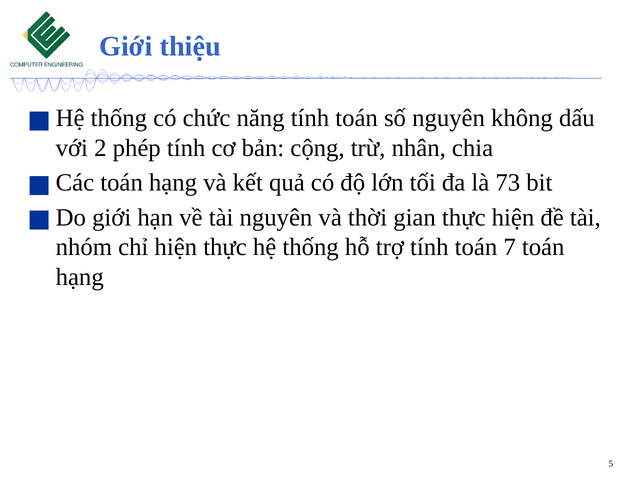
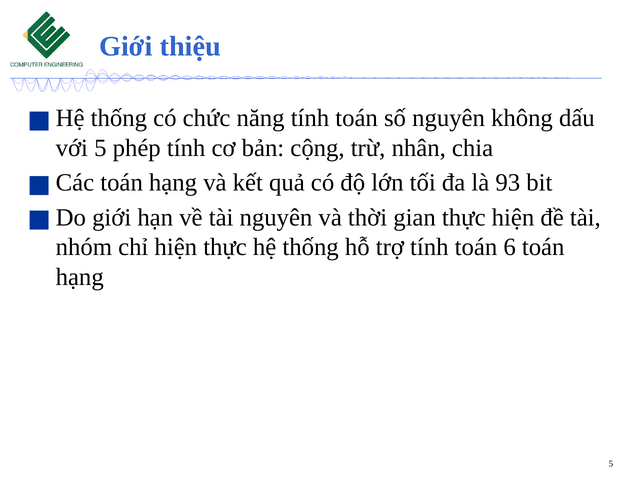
với 2: 2 -> 5 (100, 148)
73: 73 -> 93 (508, 183)
7: 7 -> 6 (510, 247)
